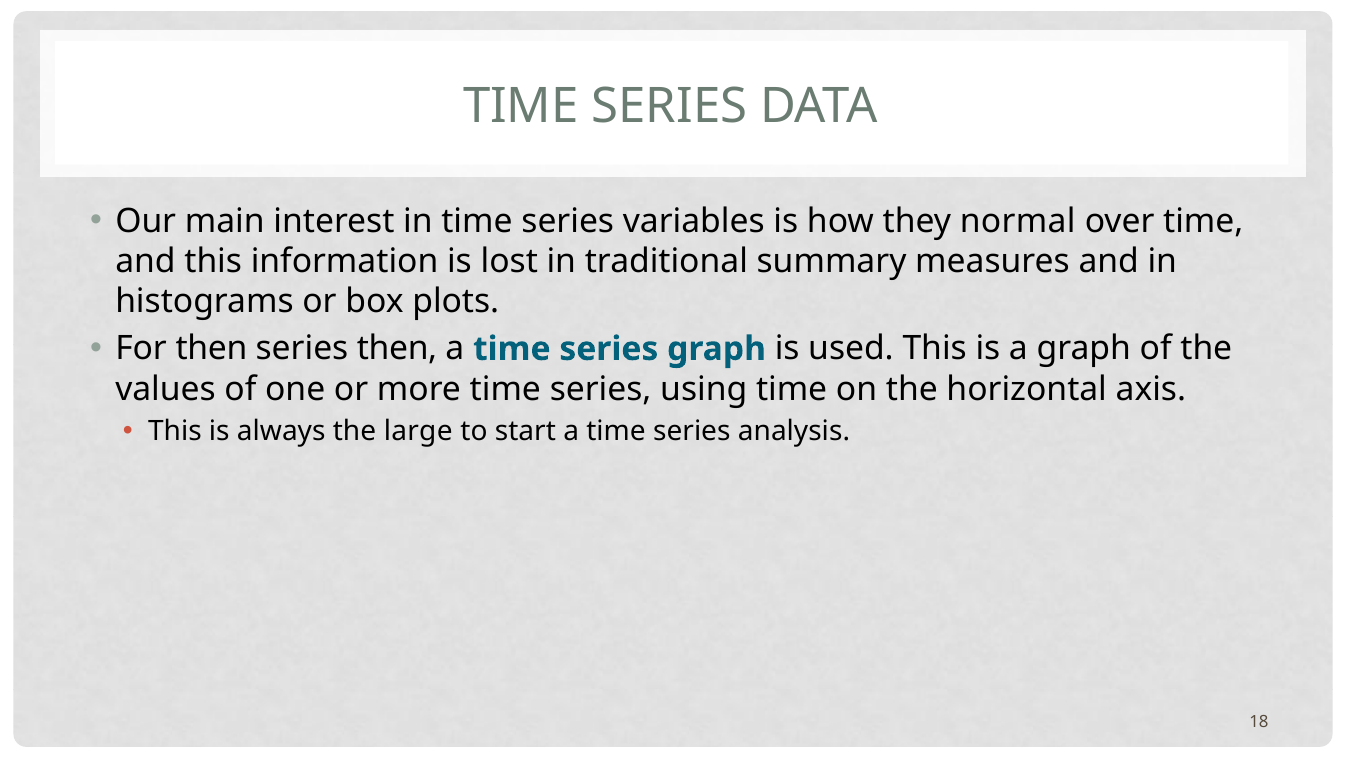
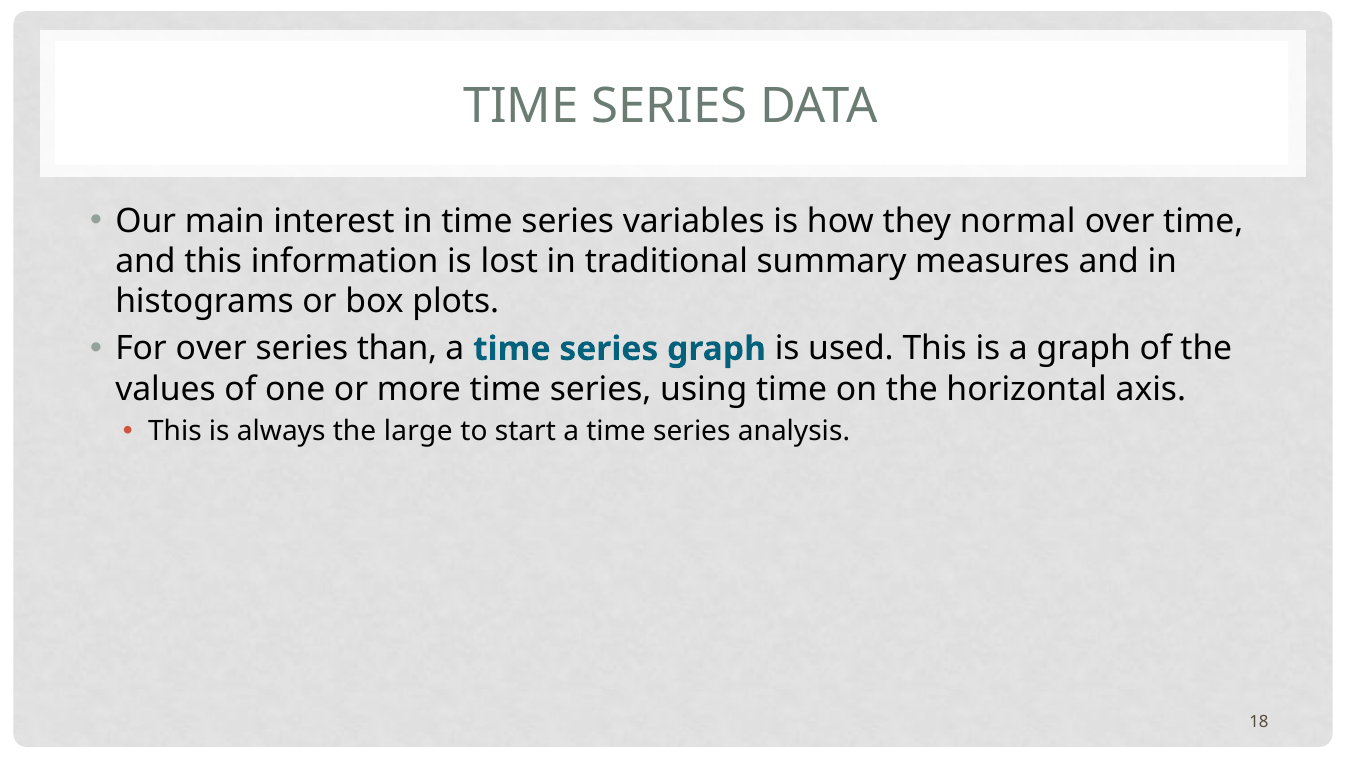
For then: then -> over (211, 349)
series then: then -> than (397, 349)
